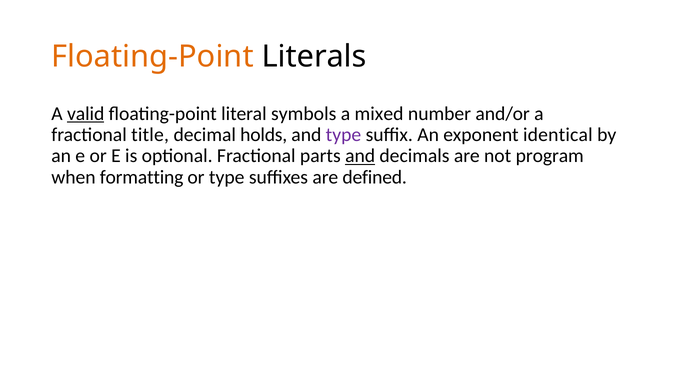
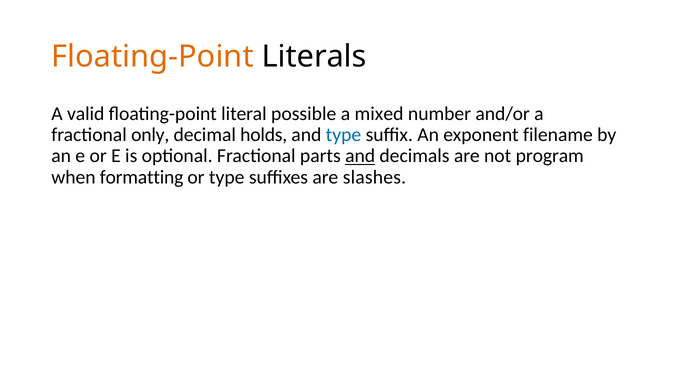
valid underline: present -> none (86, 114)
symbols: symbols -> possible (304, 114)
title: title -> only (150, 135)
type colour: purple -> blue (343, 135)
identical: identical -> filename (558, 135)
defined: defined -> slashes (374, 177)
